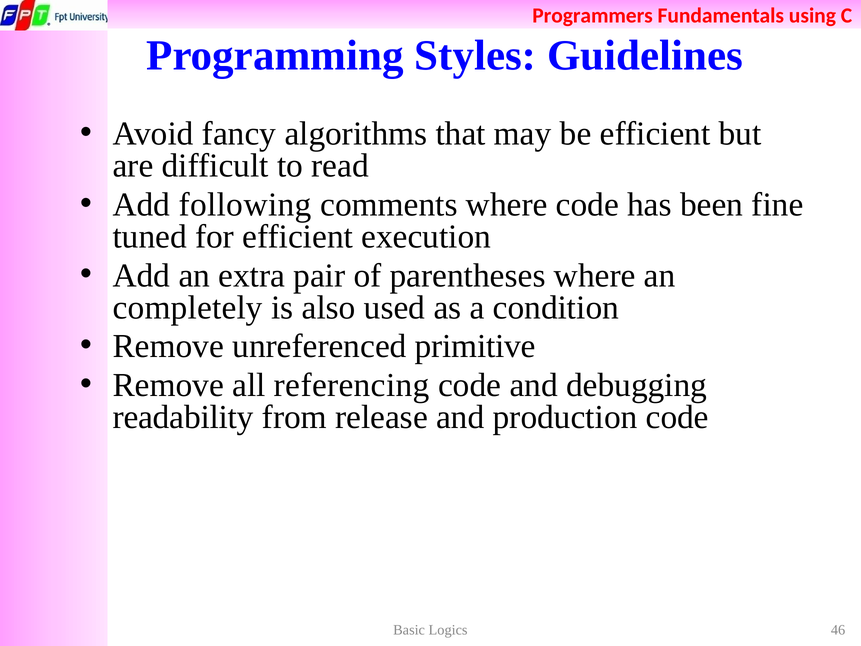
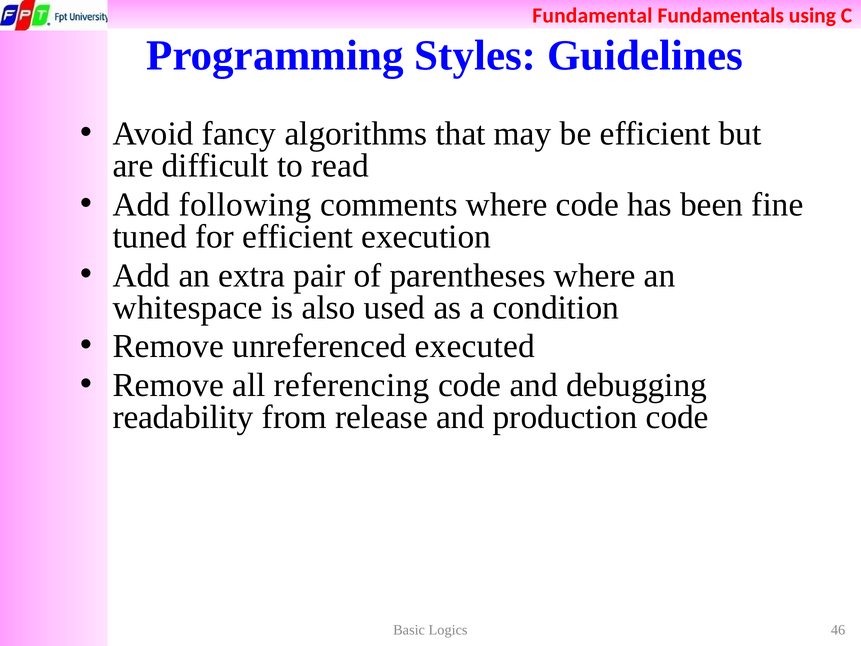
Programmers: Programmers -> Fundamental (592, 16)
completely: completely -> whitespace (188, 307)
primitive: primitive -> executed (475, 346)
